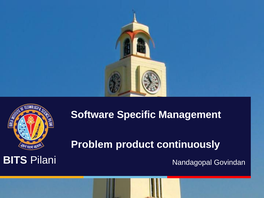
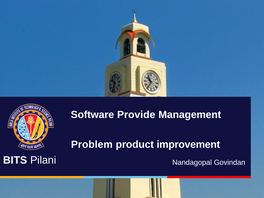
Specific: Specific -> Provide (136, 115)
continuously: continuously -> improvement (188, 145)
